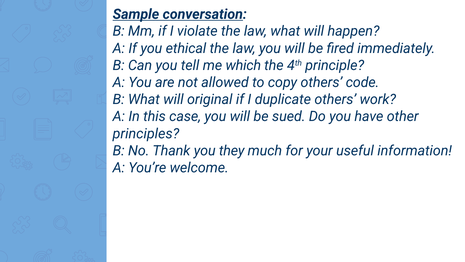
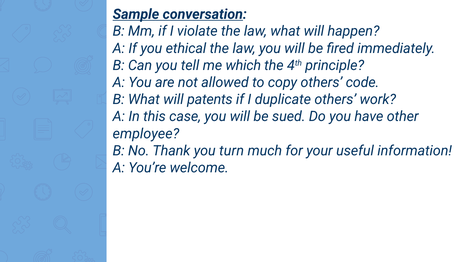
original: original -> patents (210, 99)
principles: principles -> employee (146, 133)
they: they -> turn (232, 151)
